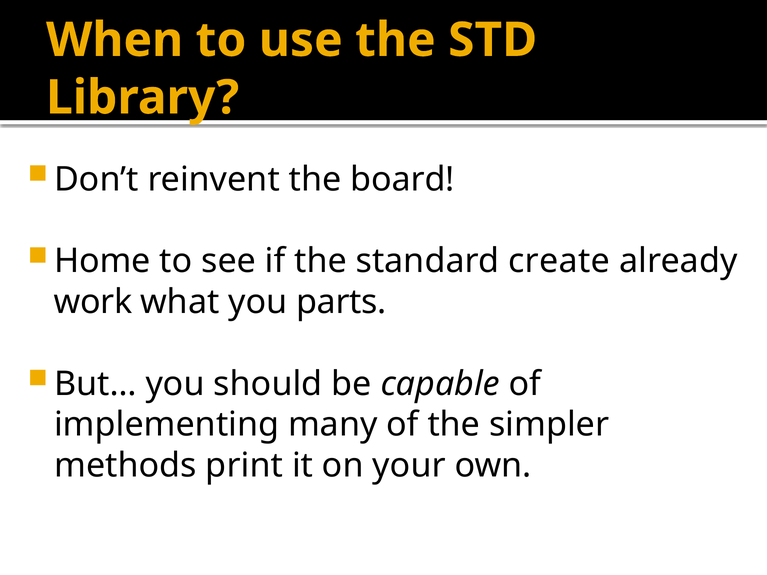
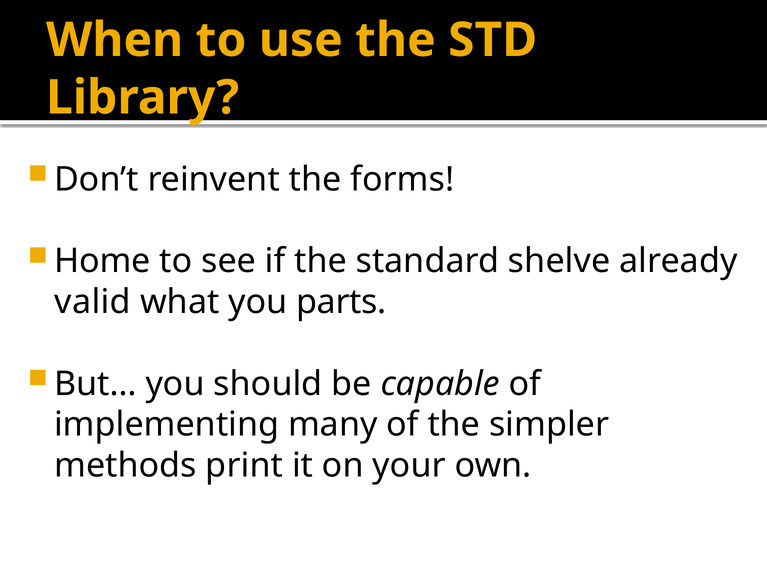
board: board -> forms (402, 179)
create: create -> shelve (559, 261)
work: work -> valid (93, 302)
